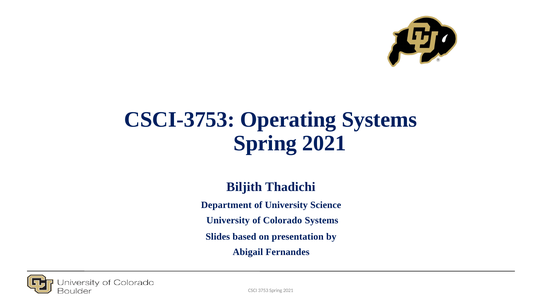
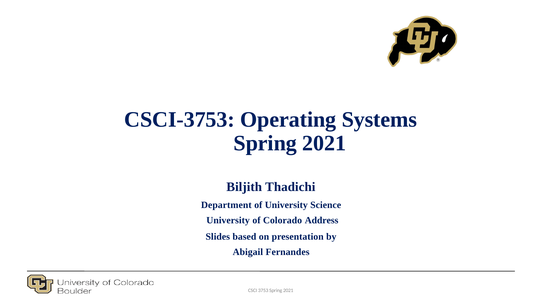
Colorado Systems: Systems -> Address (322, 220)
